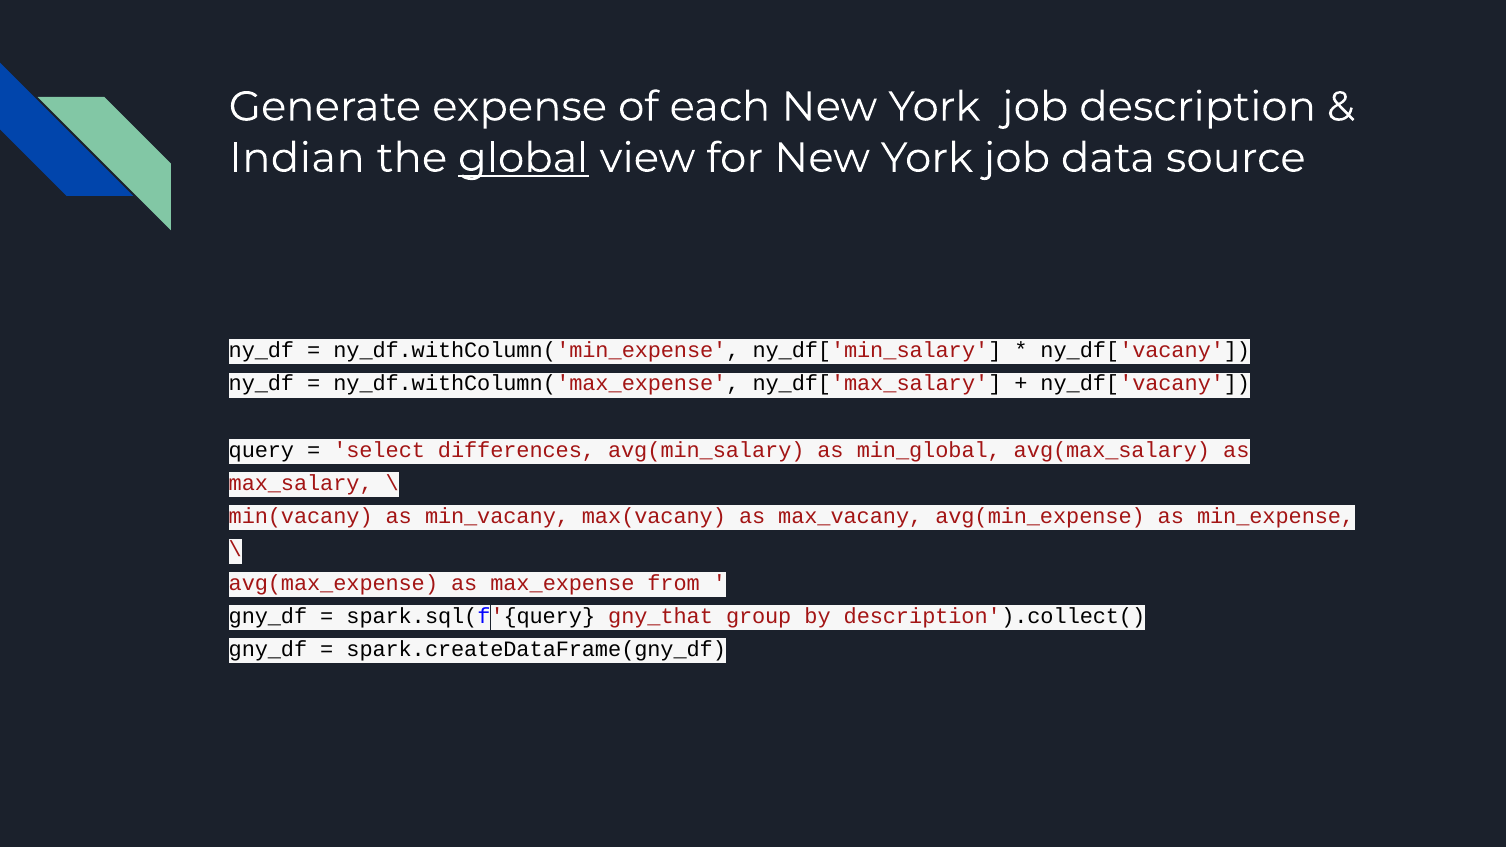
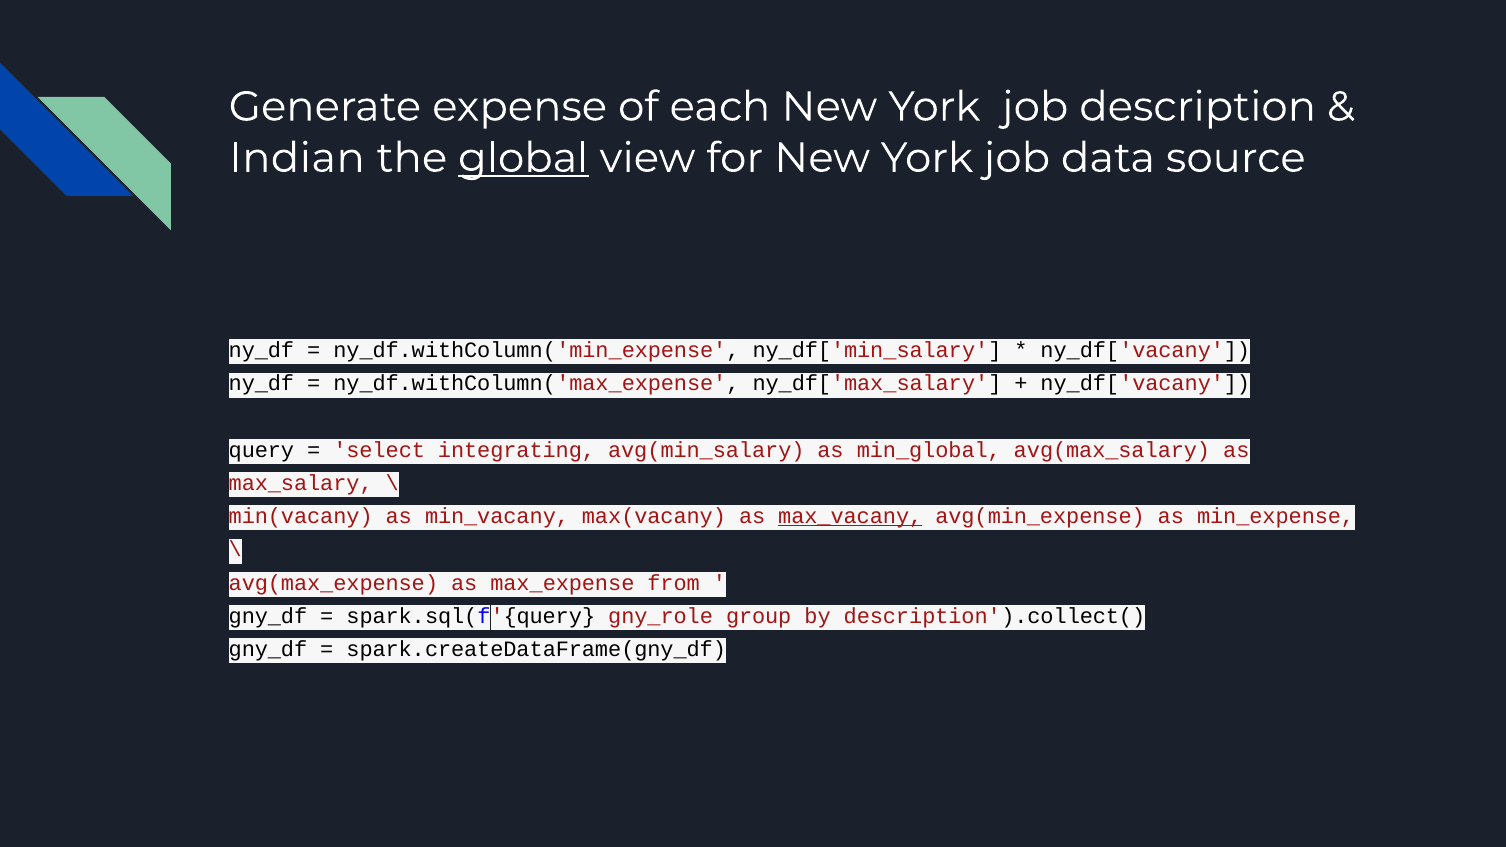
differences: differences -> integrating (516, 450)
max_vacany underline: none -> present (850, 516)
gny_that: gny_that -> gny_role (661, 616)
